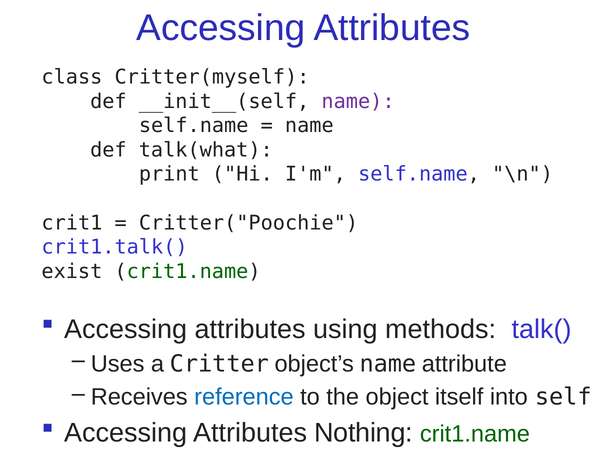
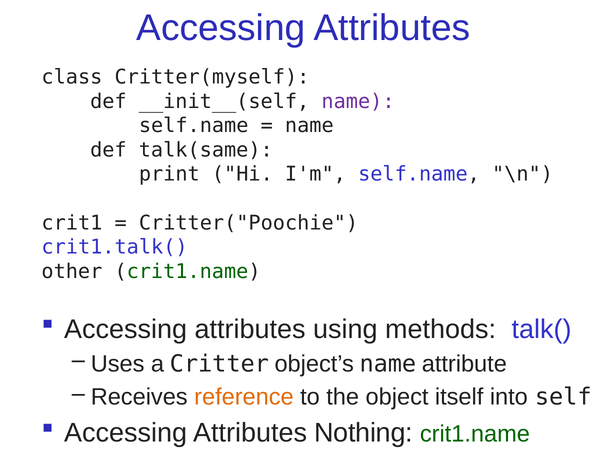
talk(what: talk(what -> talk(same (206, 150)
exist: exist -> other (72, 272)
reference colour: blue -> orange (244, 397)
